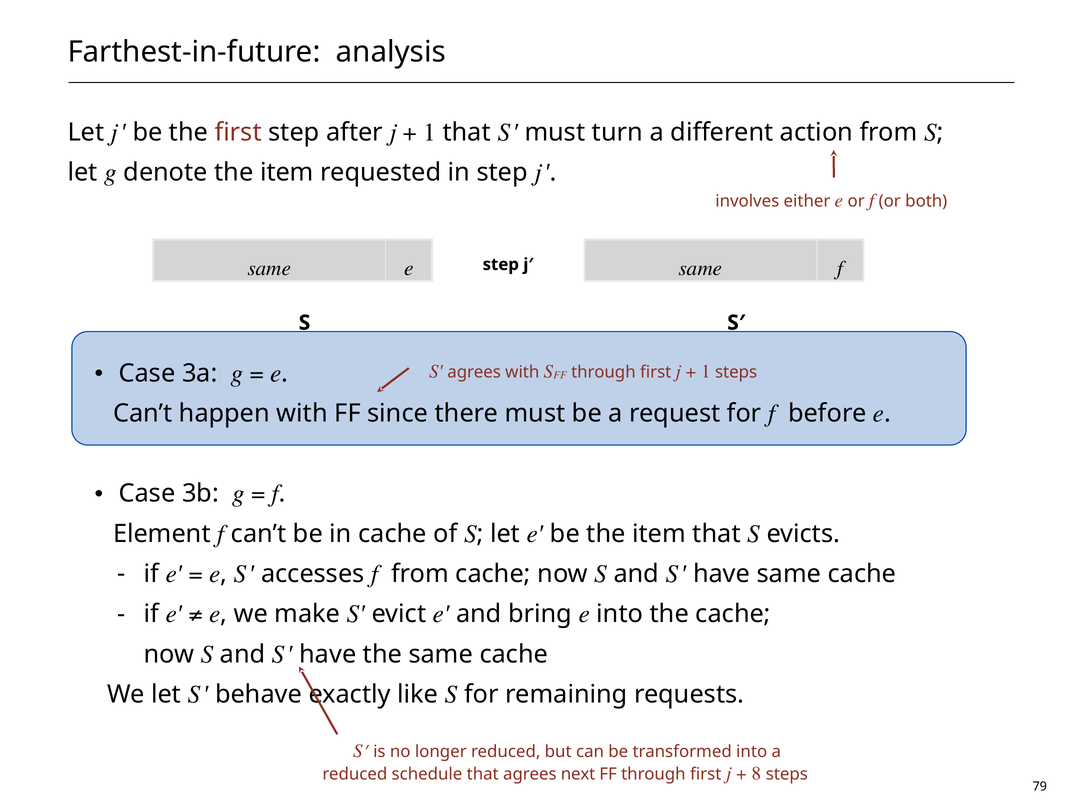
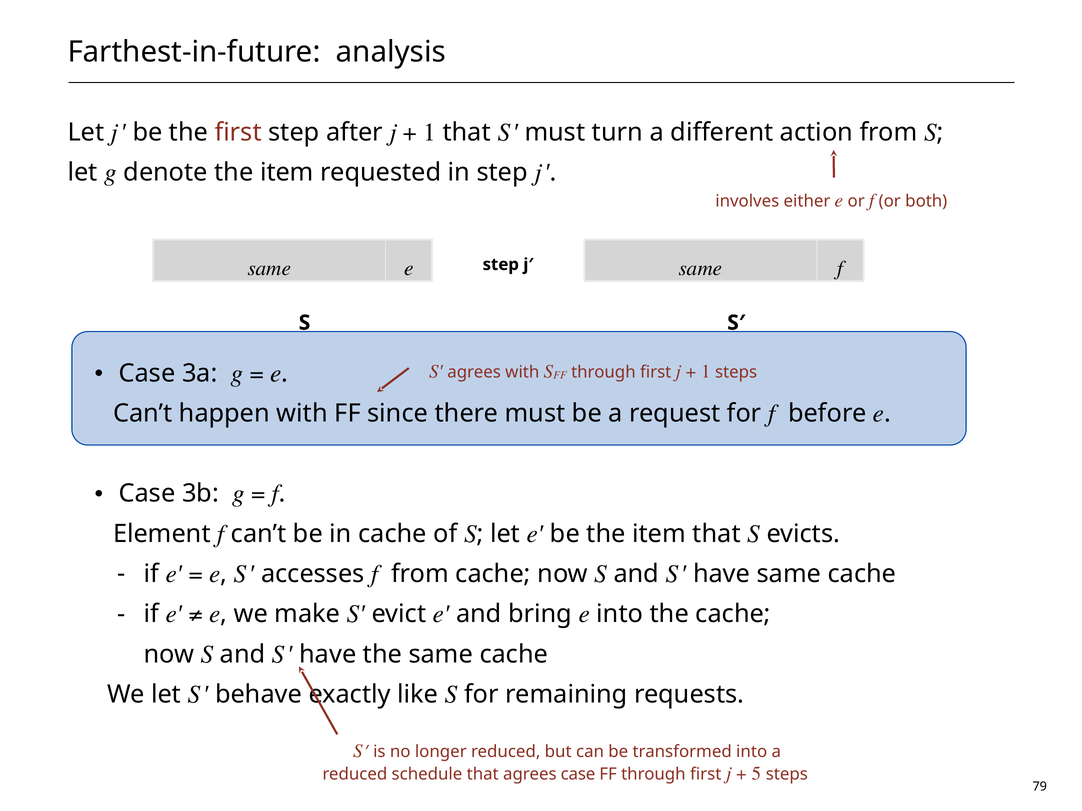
agrees next: next -> case (578, 775)
8: 8 -> 5 (756, 774)
